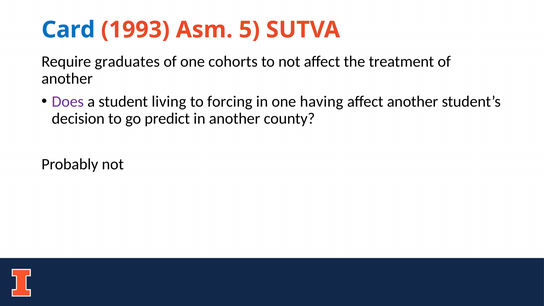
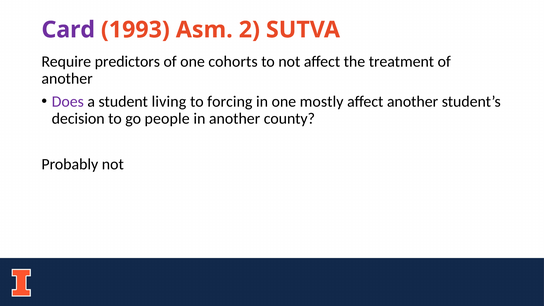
Card colour: blue -> purple (68, 30)
5: 5 -> 2 (249, 30)
graduates: graduates -> predictors (127, 62)
having: having -> mostly (322, 101)
predict: predict -> people (167, 119)
